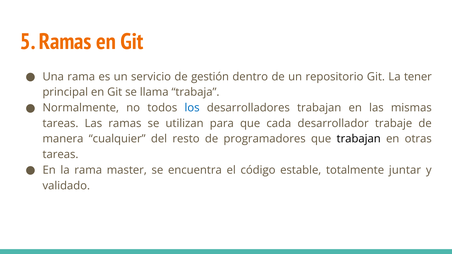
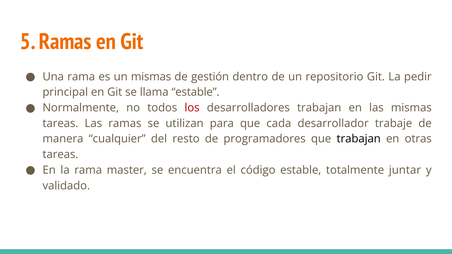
un servicio: servicio -> mismas (151, 77)
tener: tener -> pedir (418, 77)
llama trabaja: trabaja -> estable (196, 92)
los colour: blue -> red (192, 108)
